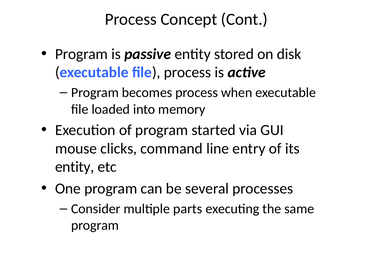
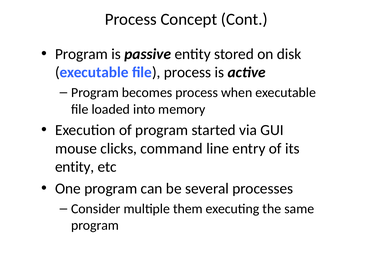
parts: parts -> them (188, 209)
